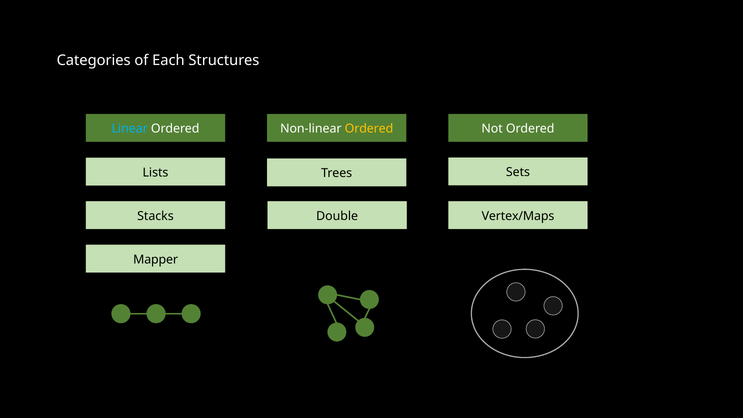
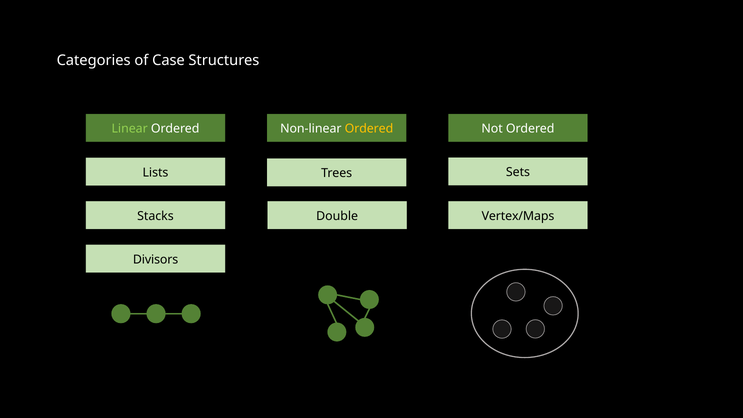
Each: Each -> Case (168, 60)
Linear colour: light blue -> light green (130, 129)
Mapper: Mapper -> Divisors (156, 259)
